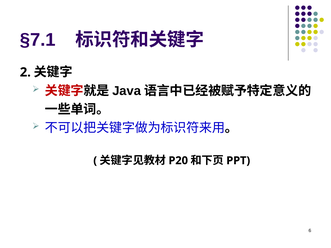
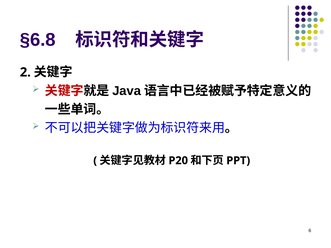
§7.1: §7.1 -> §6.8 (38, 40)
